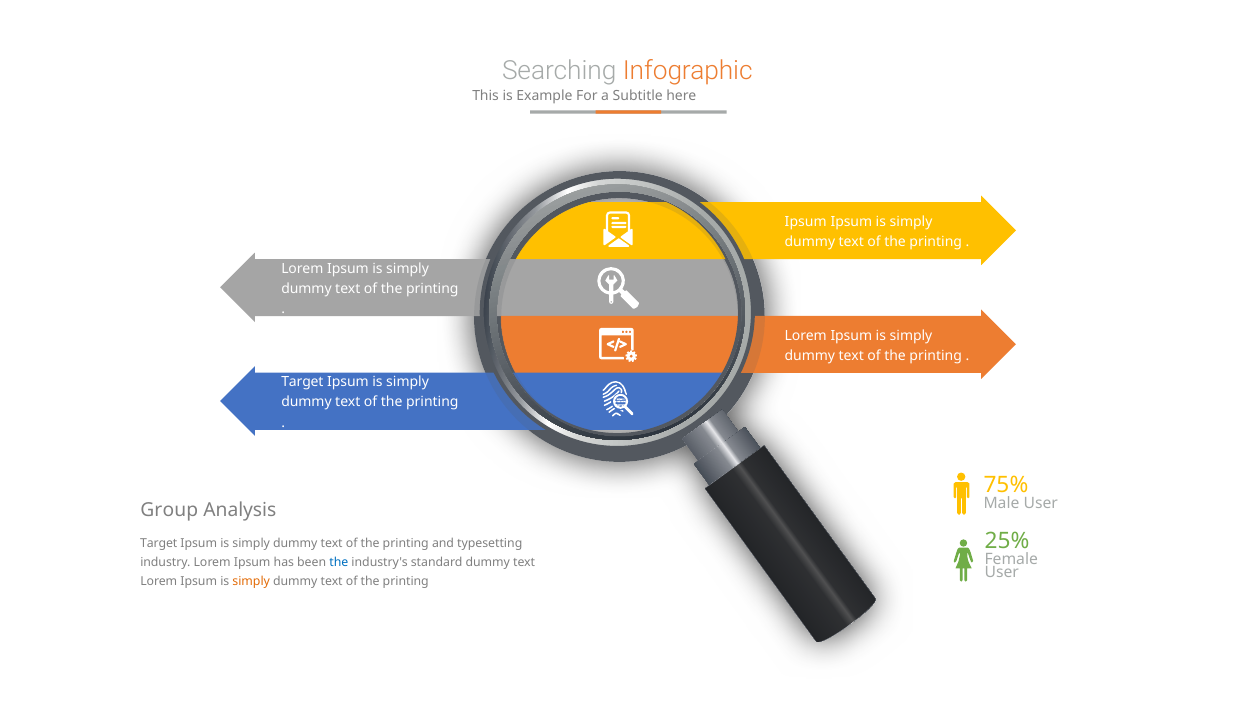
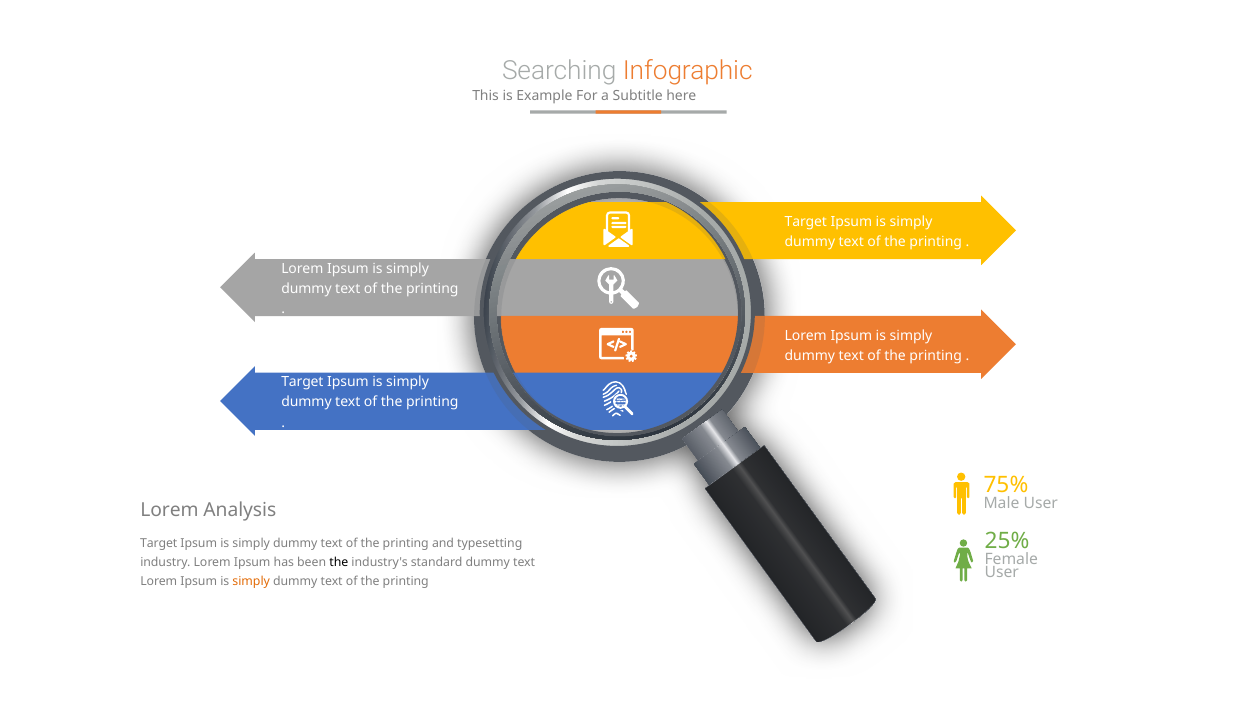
Ipsum: Ipsum -> Target (806, 222)
Group: Group -> Lorem (169, 510)
the colour: blue -> black (339, 562)
